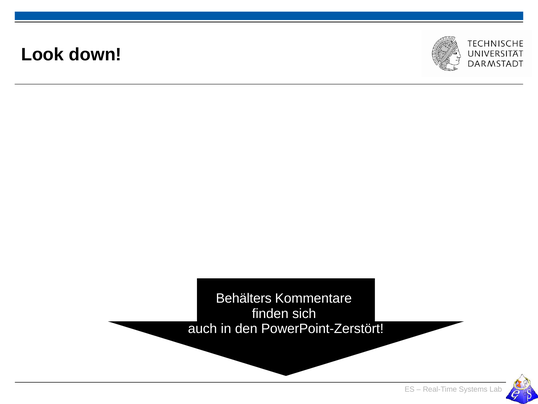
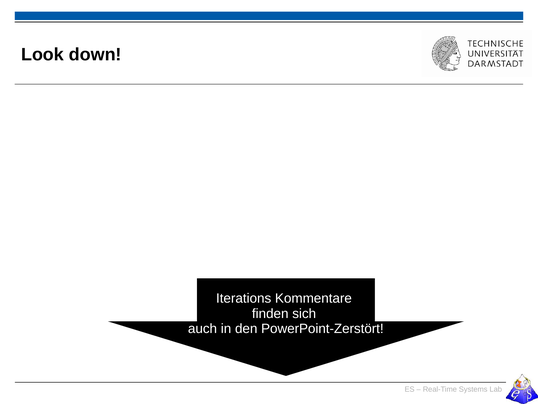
Behälters: Behälters -> Iterations (244, 298)
